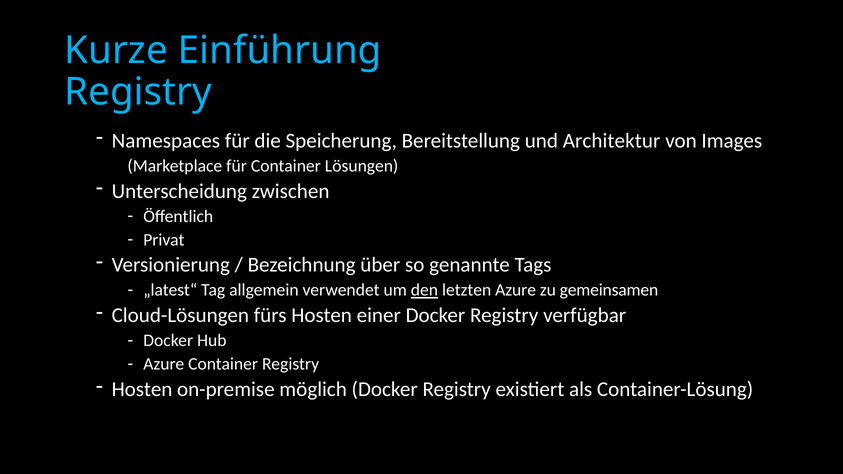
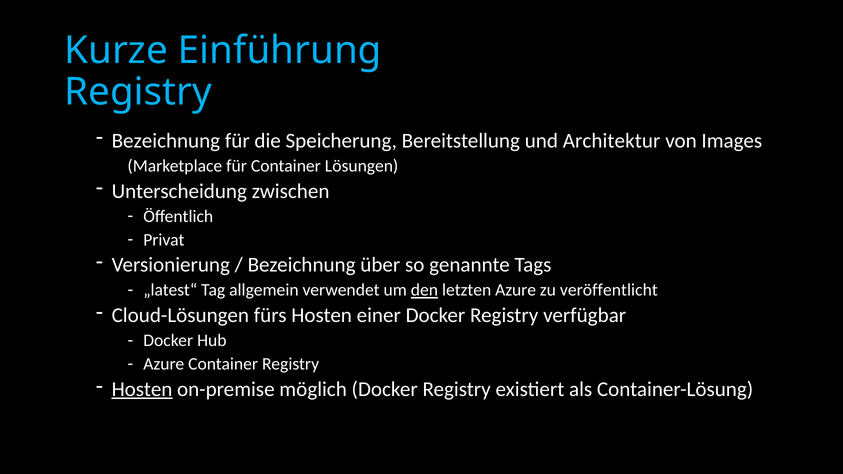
Namespaces: Namespaces -> Bezeichnung (166, 141)
gemeinsamen: gemeinsamen -> veröffentlicht (609, 290)
Hosten underline: none -> present (142, 389)
